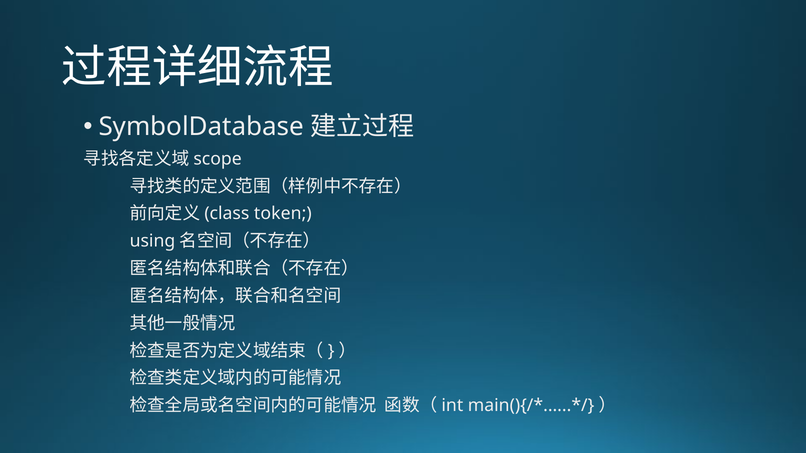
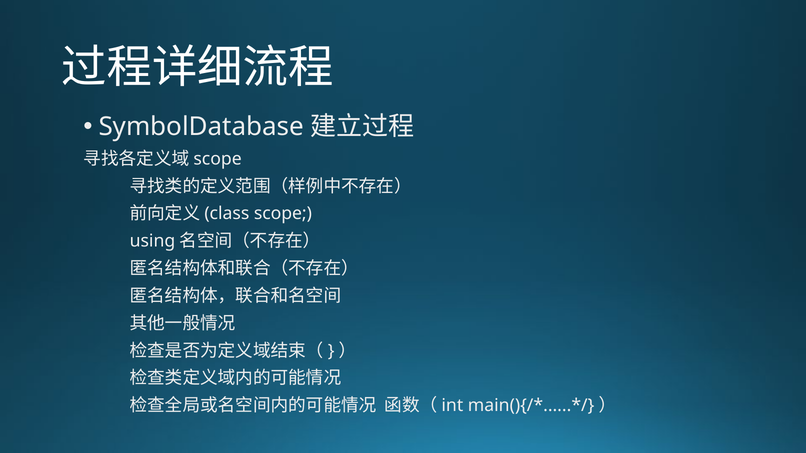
token: token -> scope (283, 214)
